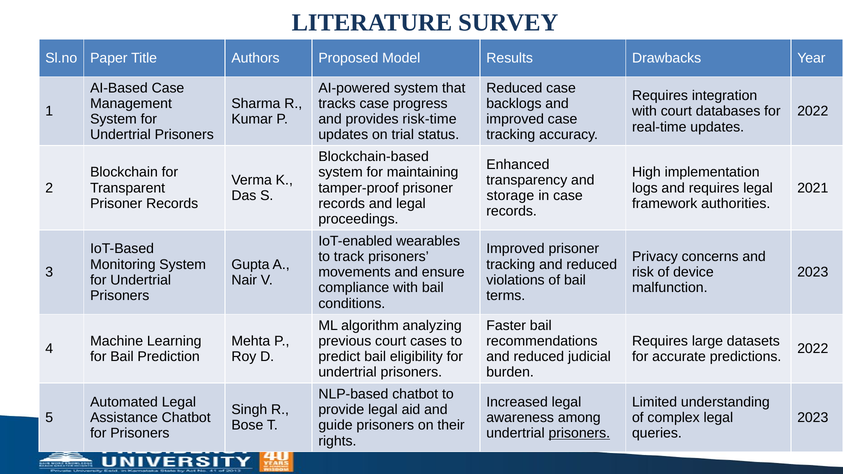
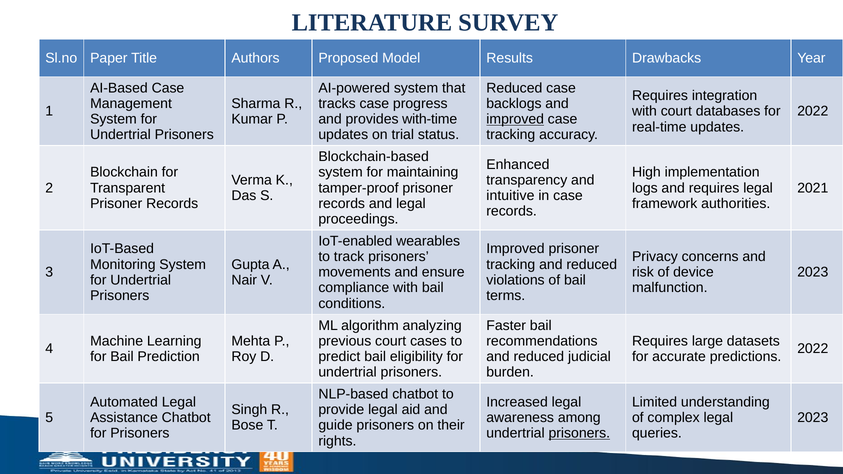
risk-time: risk-time -> with-time (430, 119)
improved underline: none -> present (515, 119)
storage: storage -> intuitive (510, 196)
